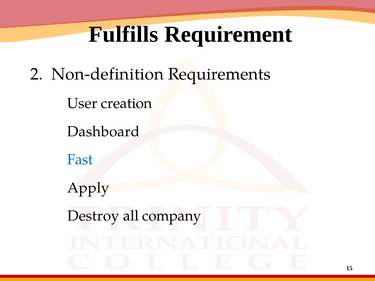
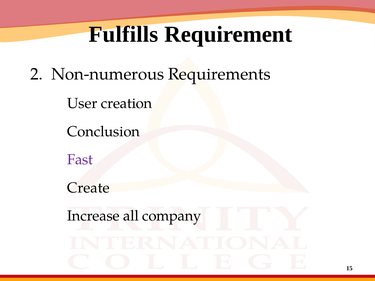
Non-definition: Non-definition -> Non-numerous (108, 74)
Dashboard: Dashboard -> Conclusion (104, 132)
Fast colour: blue -> purple (80, 160)
Apply: Apply -> Create (88, 188)
Destroy: Destroy -> Increase (93, 216)
